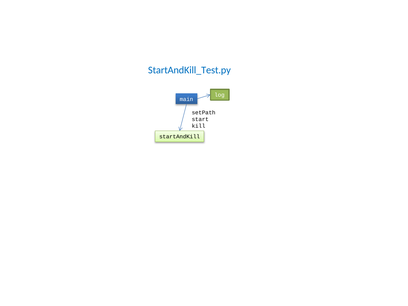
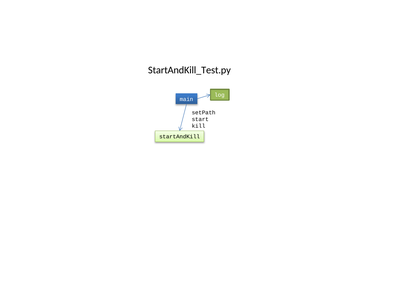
StartAndKill_Test.py colour: blue -> black (189, 70)
